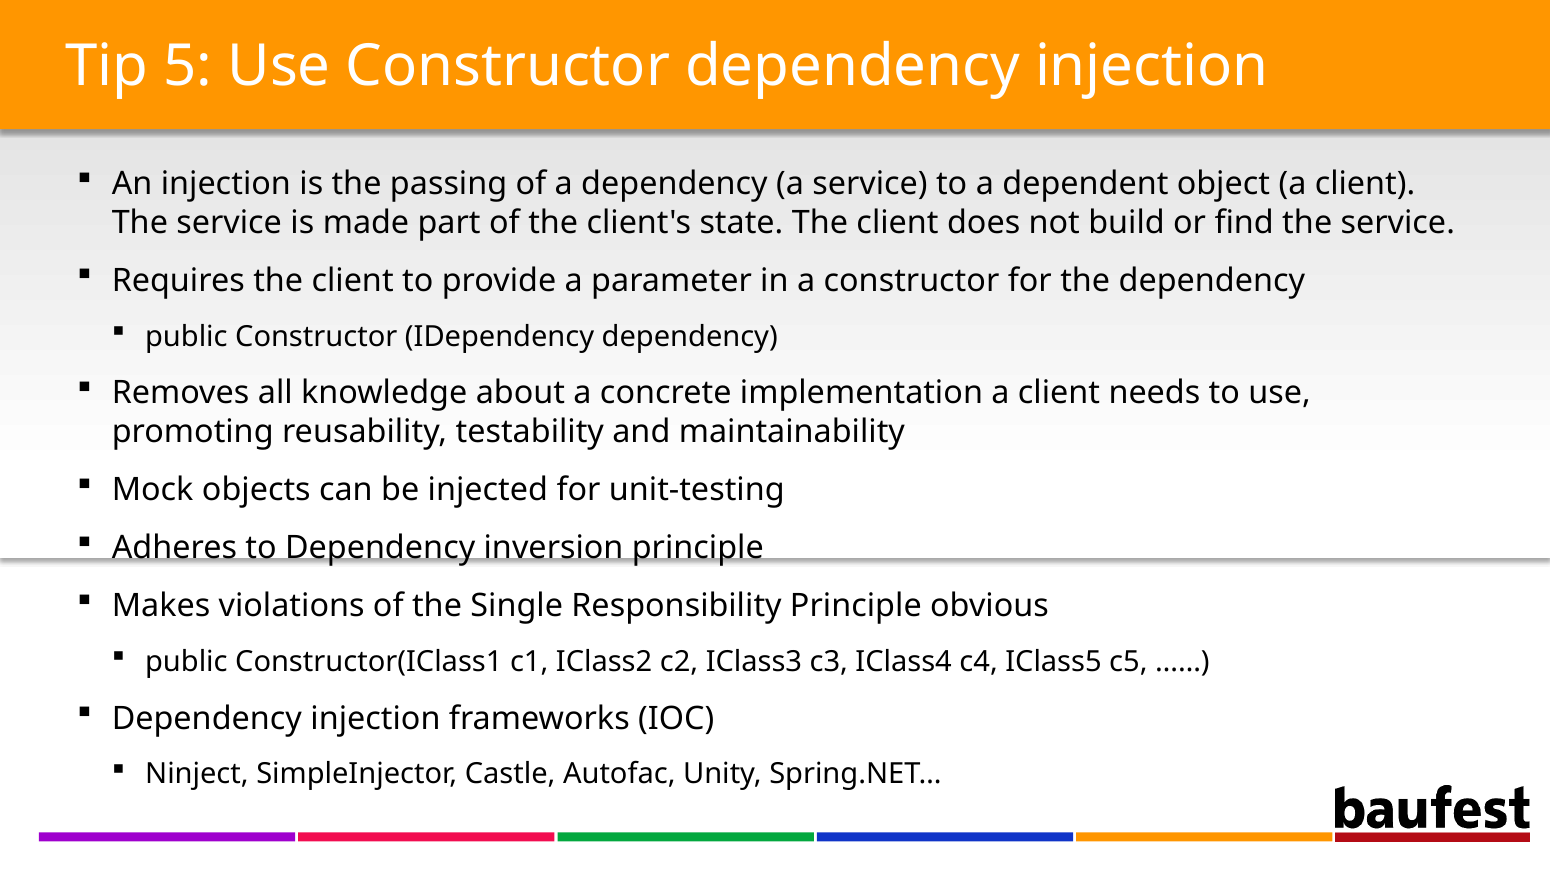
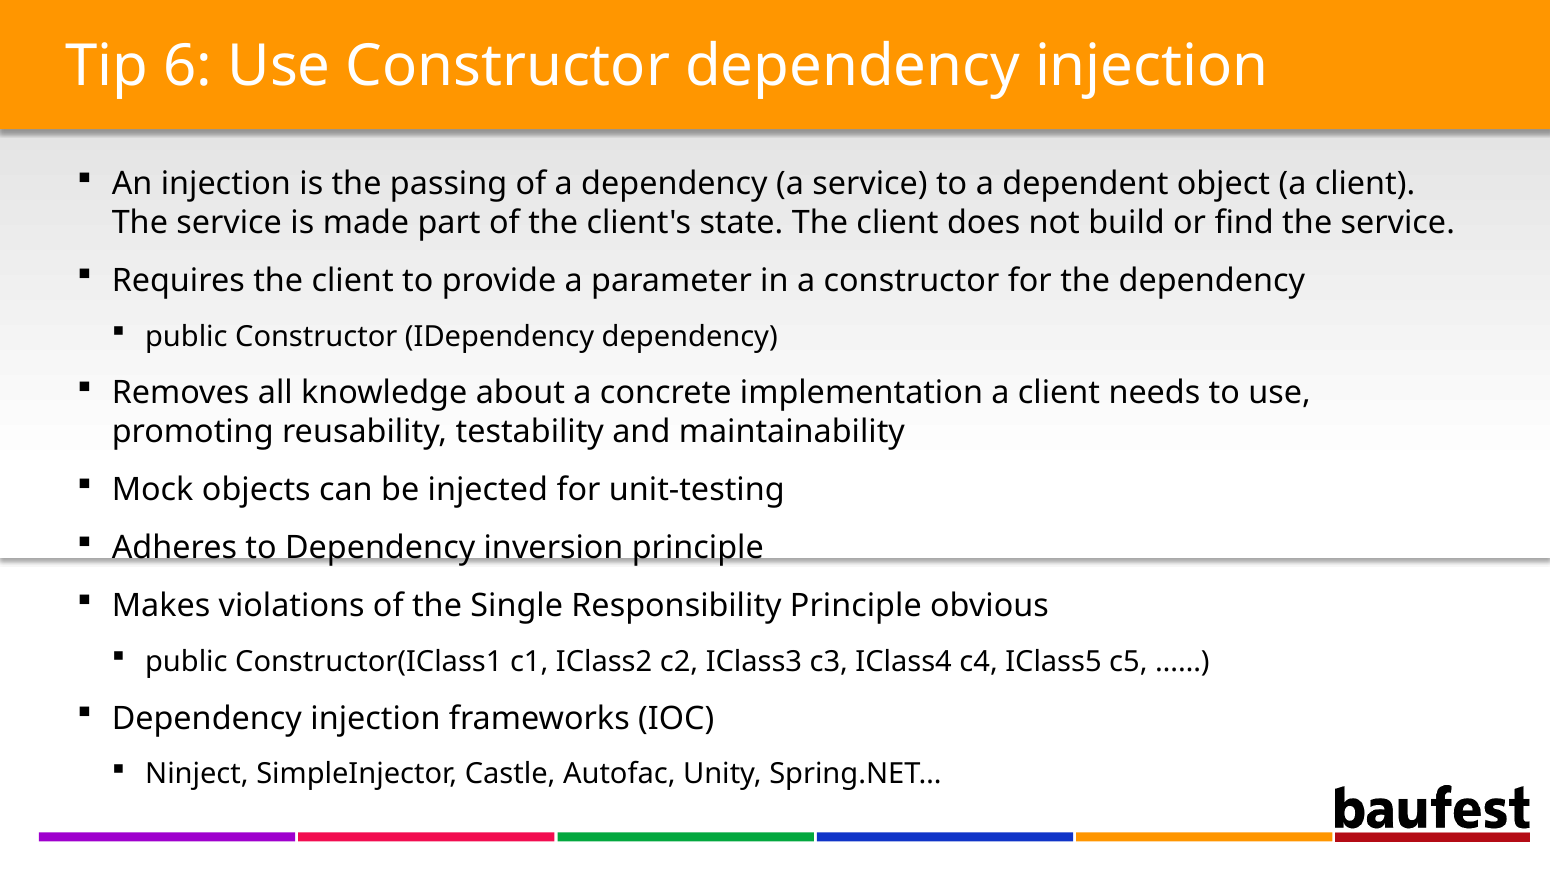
5: 5 -> 6 (188, 66)
